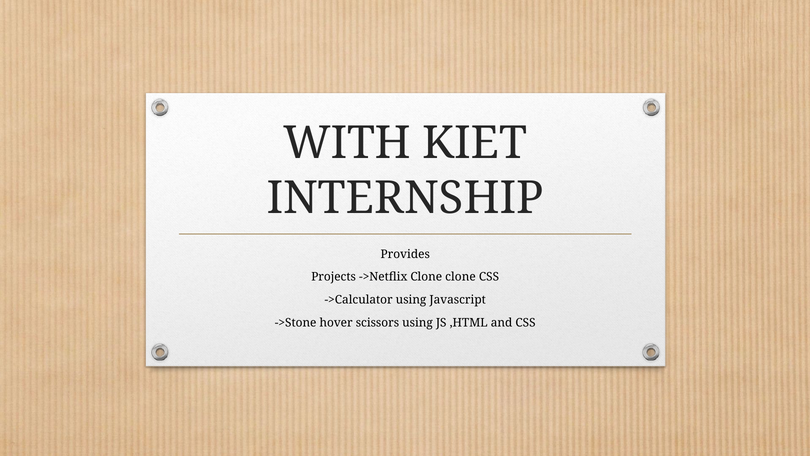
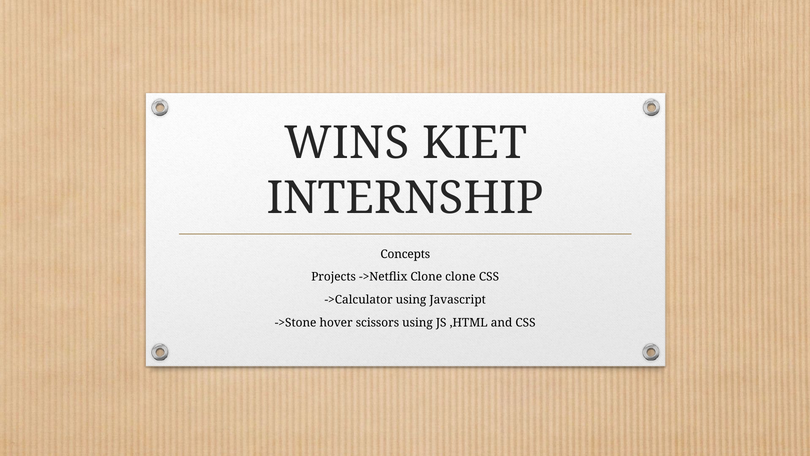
WITH: WITH -> WINS (347, 143)
Provides: Provides -> Concepts (405, 254)
